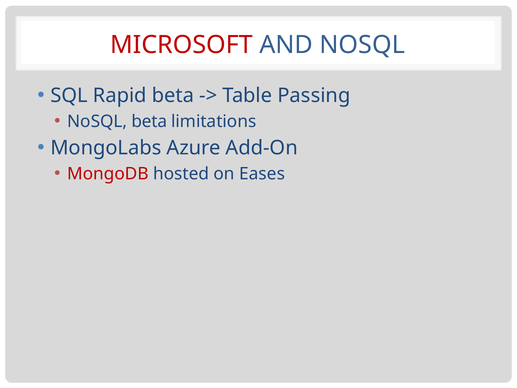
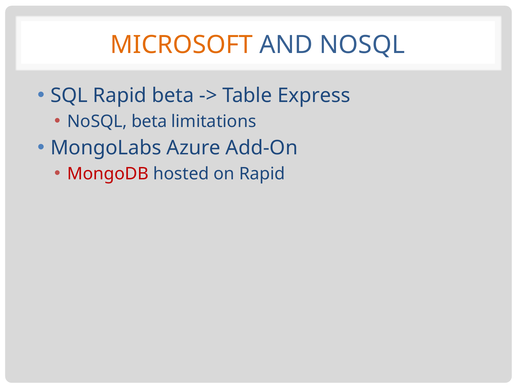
MICROSOFT colour: red -> orange (181, 45)
Passing: Passing -> Express (314, 96)
on Eases: Eases -> Rapid (262, 174)
